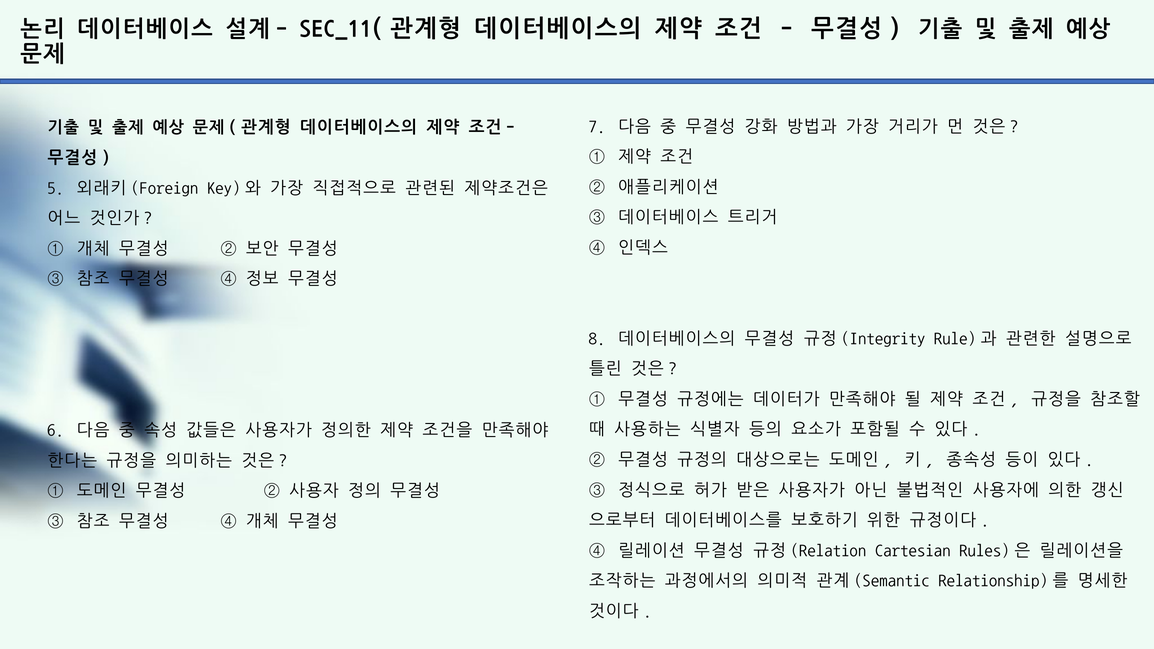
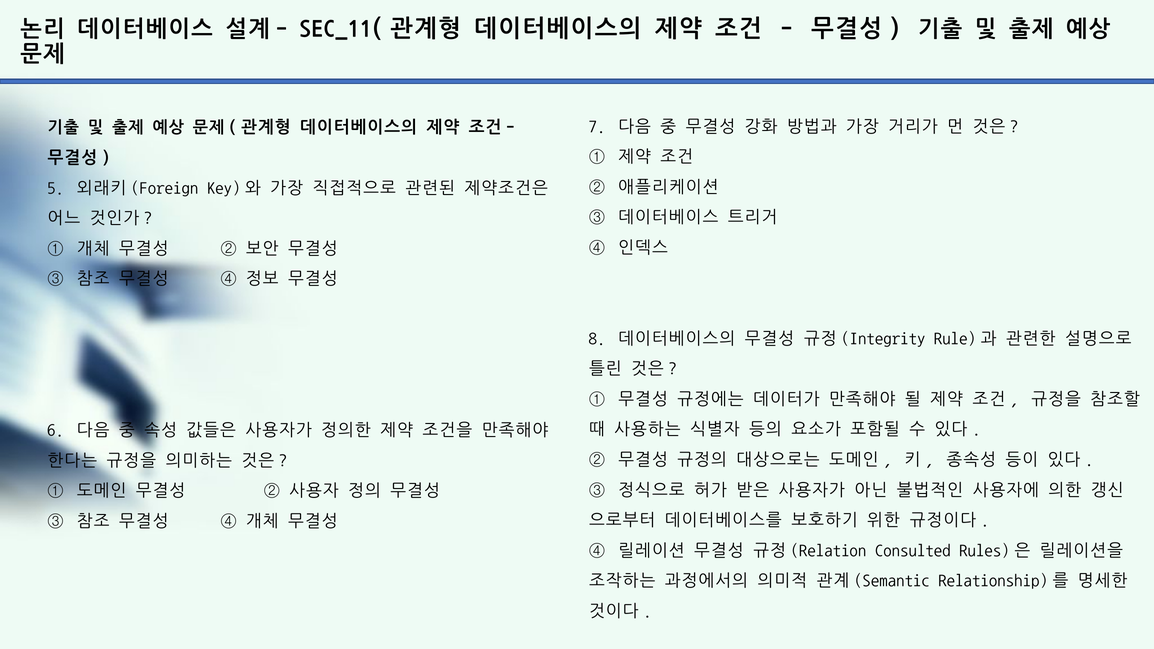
Cartesian: Cartesian -> Consulted (913, 550)
